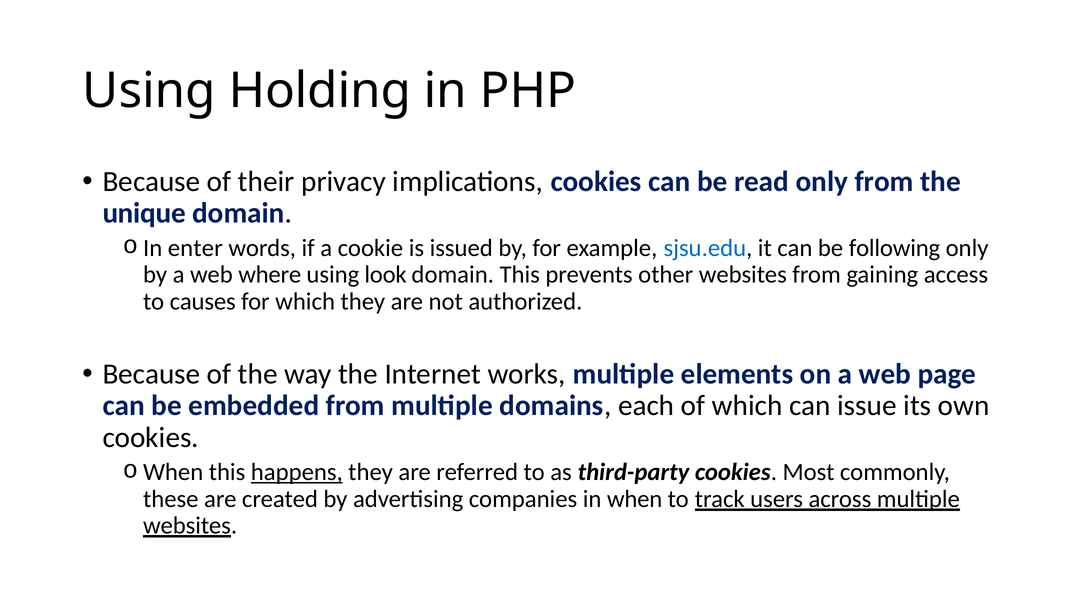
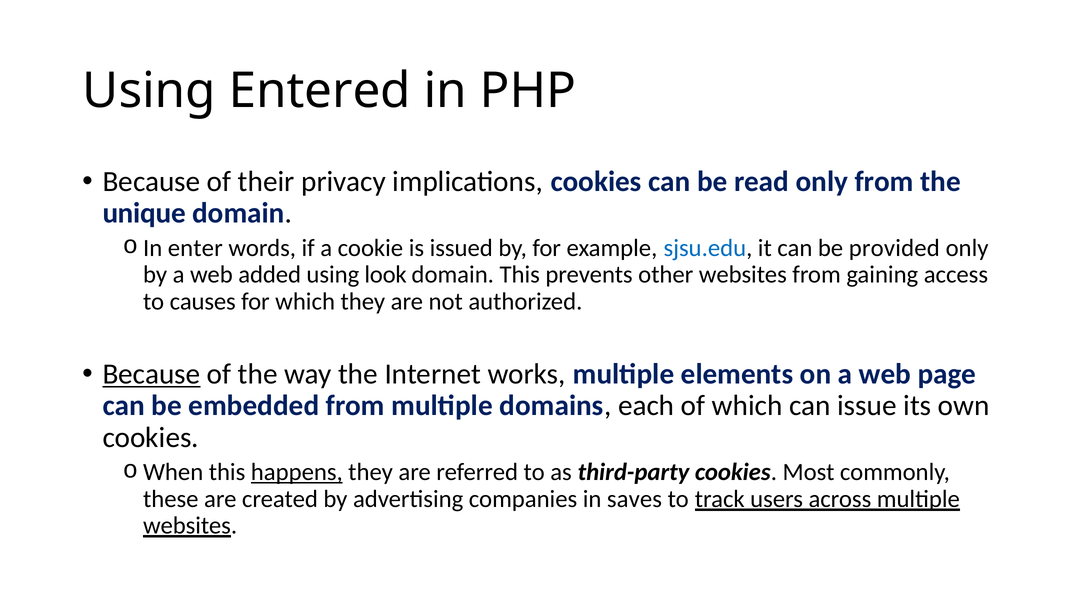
Holding: Holding -> Entered (320, 91)
following: following -> provided (894, 248)
where: where -> added (270, 274)
Because underline: none -> present (152, 374)
in when: when -> saves (634, 498)
